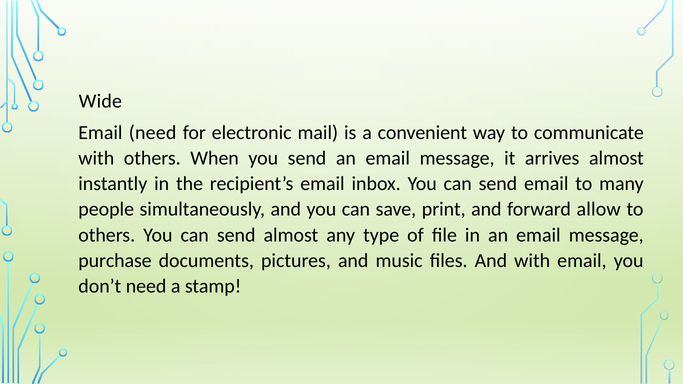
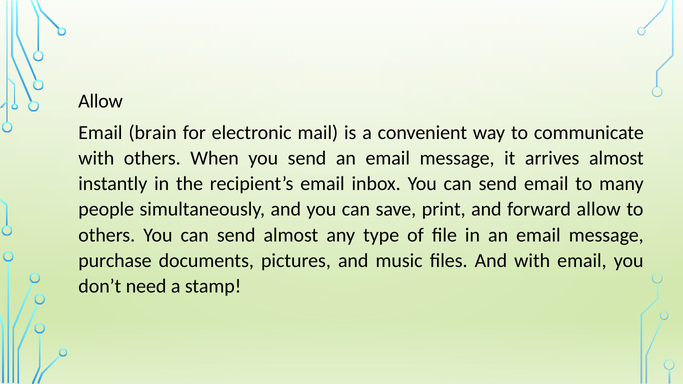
Wide: Wide -> Allow (101, 101)
Email need: need -> brain (153, 133)
